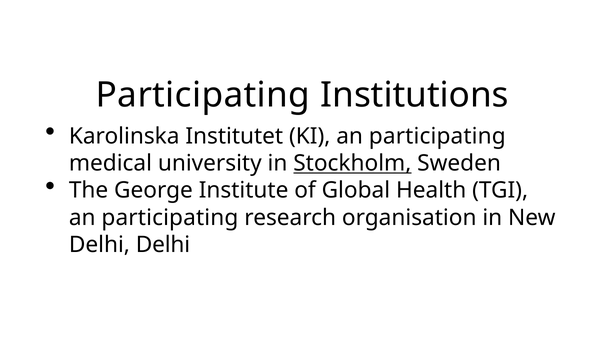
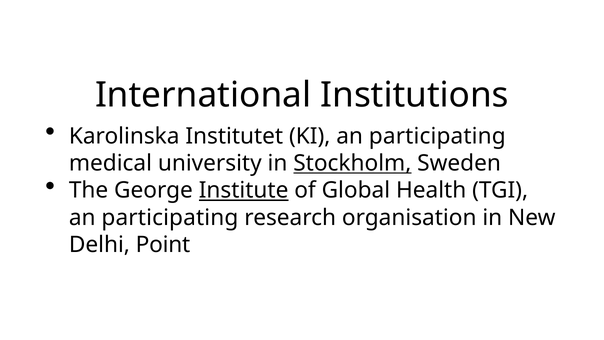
Participating: Participating -> International (203, 95)
Institute underline: none -> present (244, 190)
Delhi Delhi: Delhi -> Point (163, 245)
